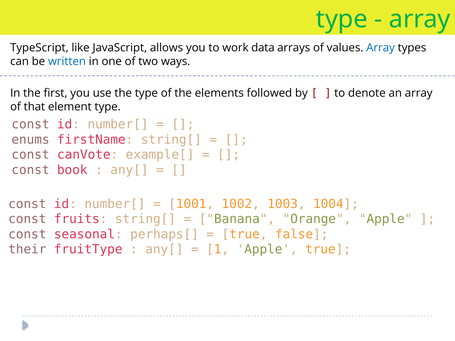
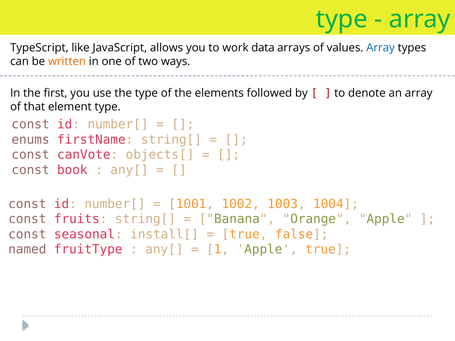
written colour: blue -> orange (67, 61)
example[: example[ -> objects[ (160, 155)
perhaps[: perhaps[ -> install[ (165, 234)
their: their -> named (27, 250)
